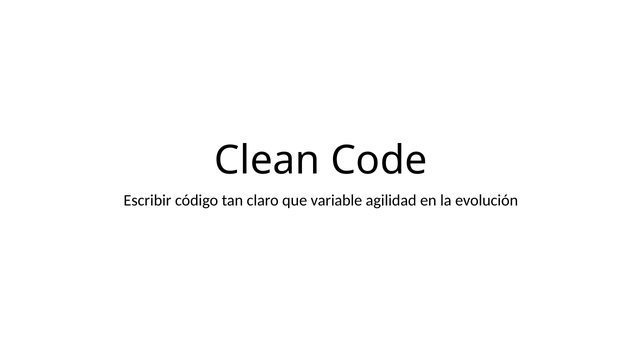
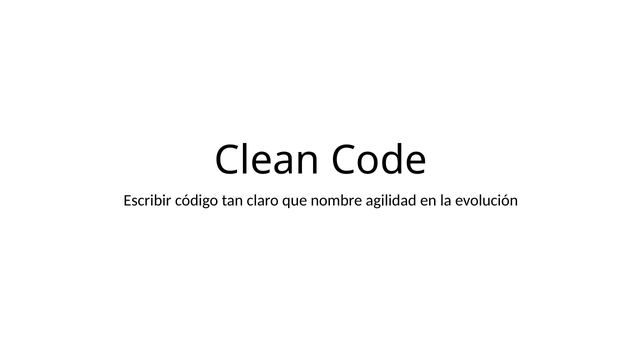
variable: variable -> nombre (336, 201)
